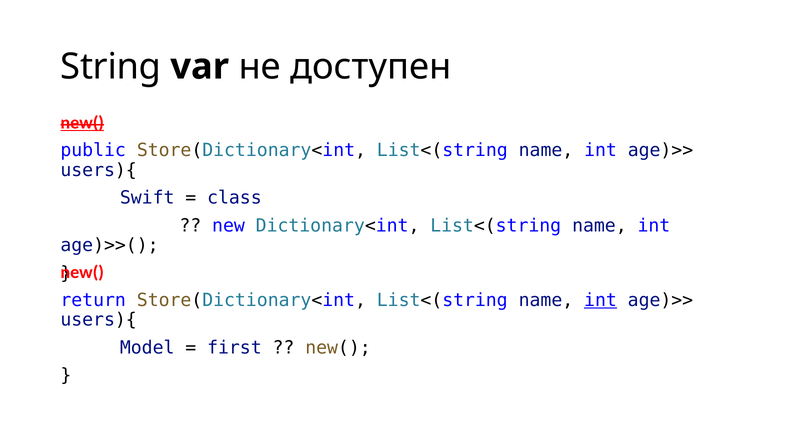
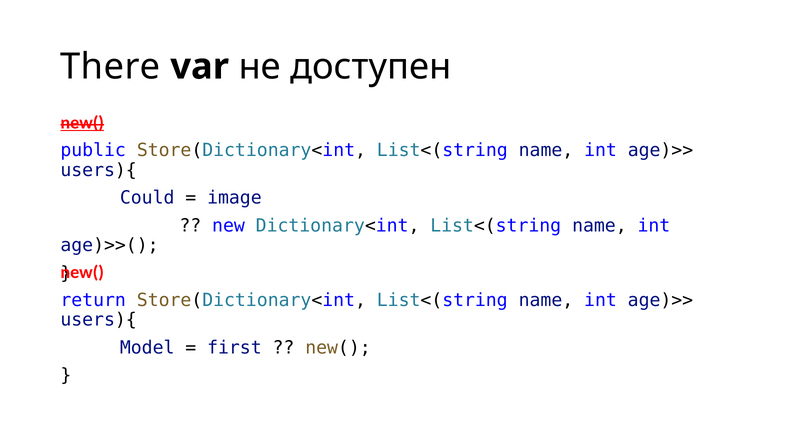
String: String -> There (110, 67)
Swift: Swift -> Could (147, 198)
class: class -> image (234, 198)
int underline: present -> none (600, 300)
